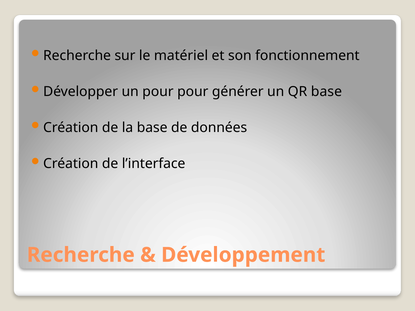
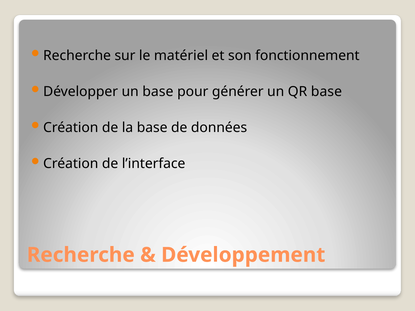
un pour: pour -> base (158, 92)
